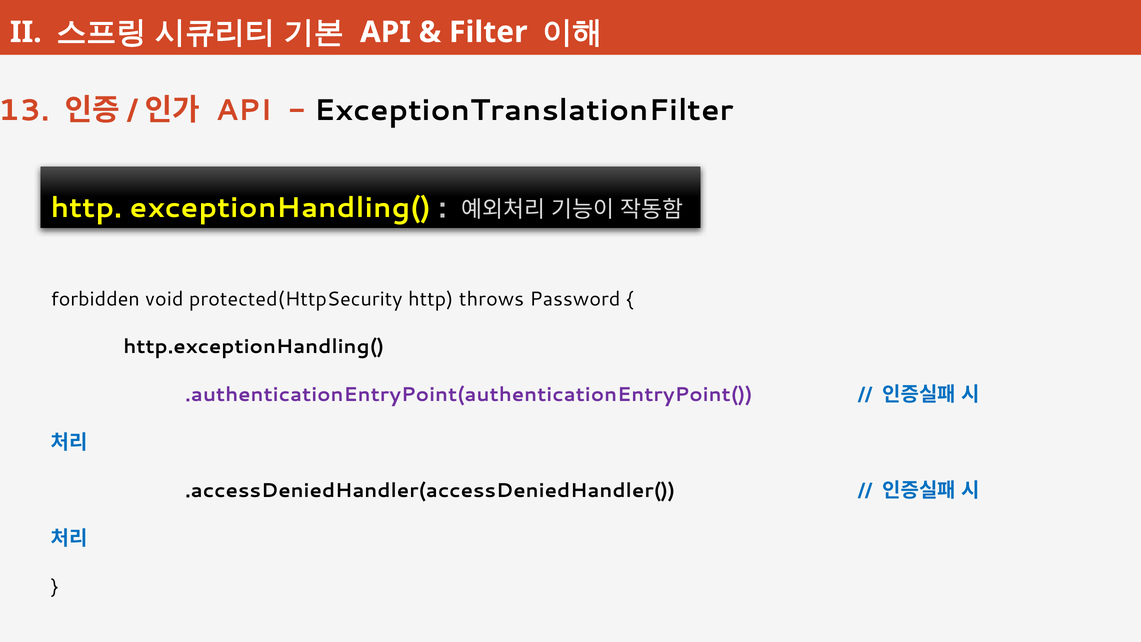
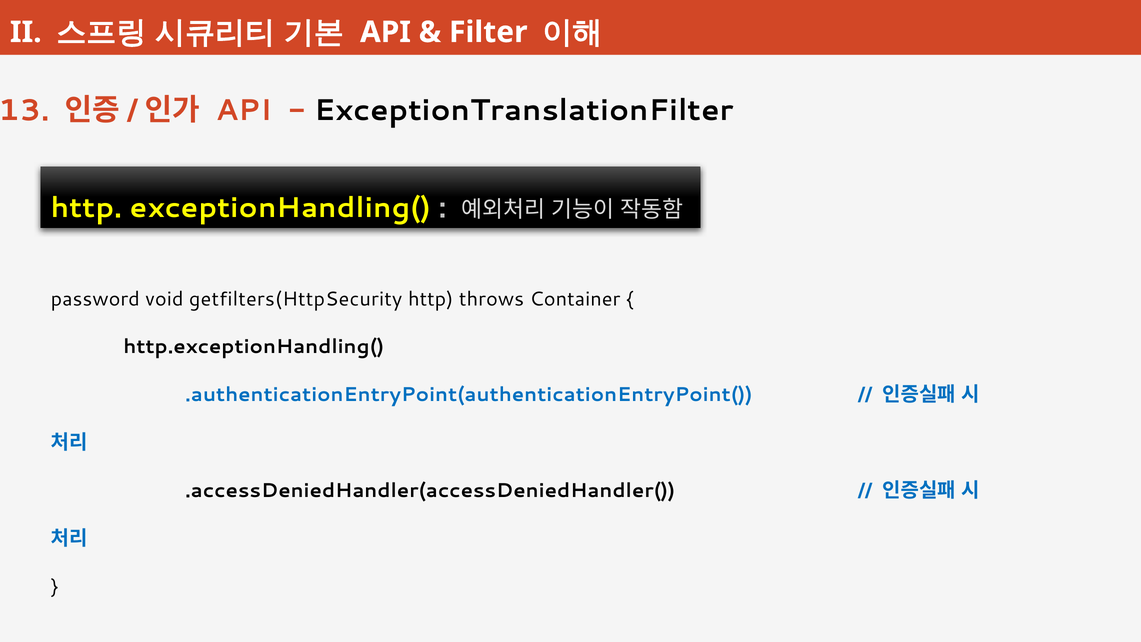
forbidden: forbidden -> password (95, 299)
protected(HttpSecurity: protected(HttpSecurity -> getfilters(HttpSecurity (296, 299)
Password: Password -> Container (575, 299)
.authenticationEntryPoint(authenticationEntryPoint( colour: purple -> blue (469, 395)
